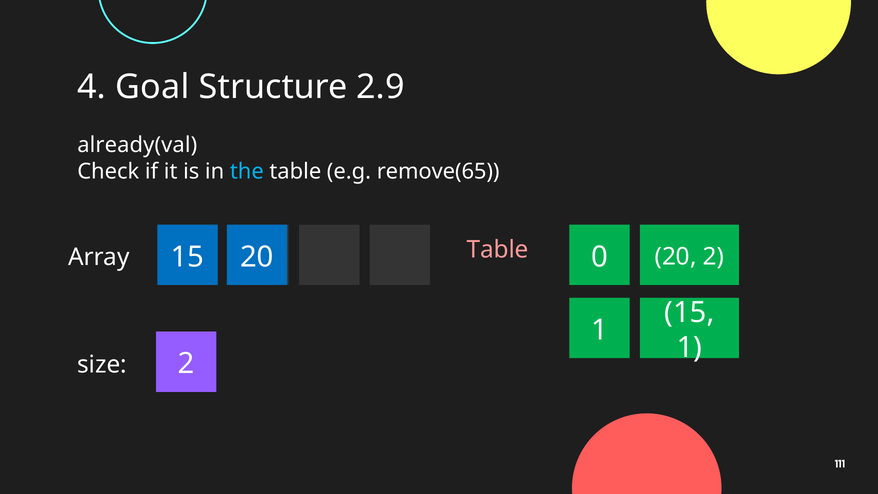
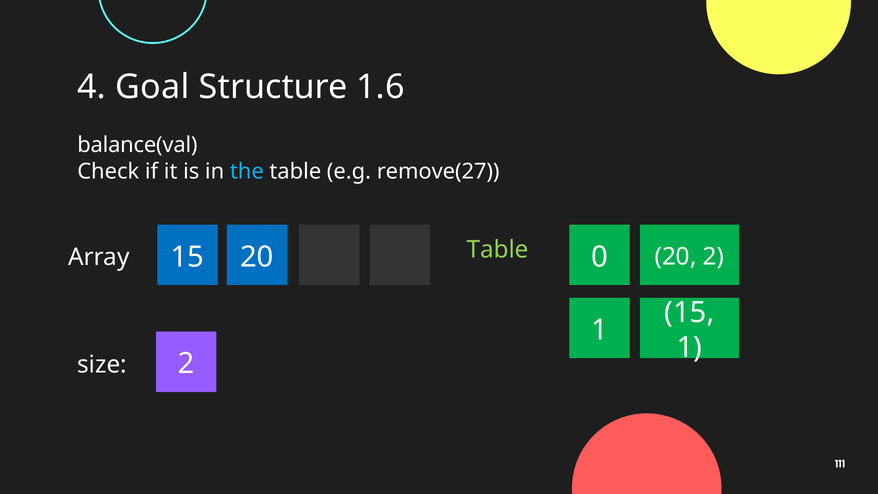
2.9: 2.9 -> 1.6 (381, 87)
already(val: already(val -> balance(val (137, 145)
remove(65: remove(65 -> remove(27 (438, 171)
Table colour: pink -> light green (498, 250)
